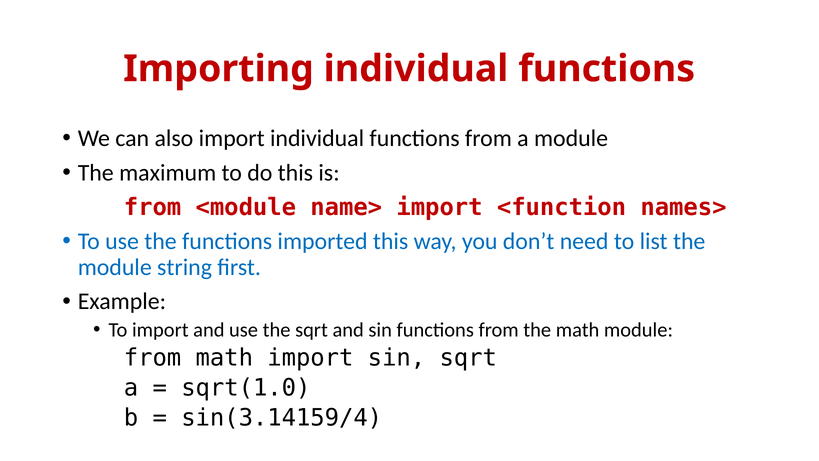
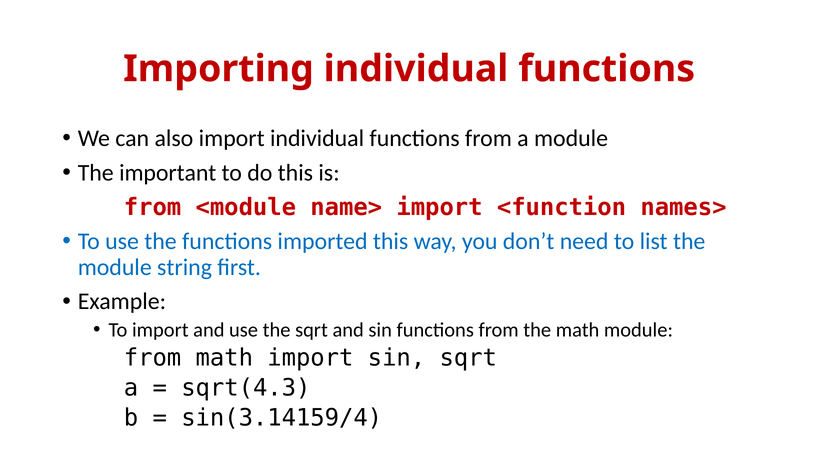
maximum: maximum -> important (168, 173)
sqrt(1.0: sqrt(1.0 -> sqrt(4.3 (246, 388)
